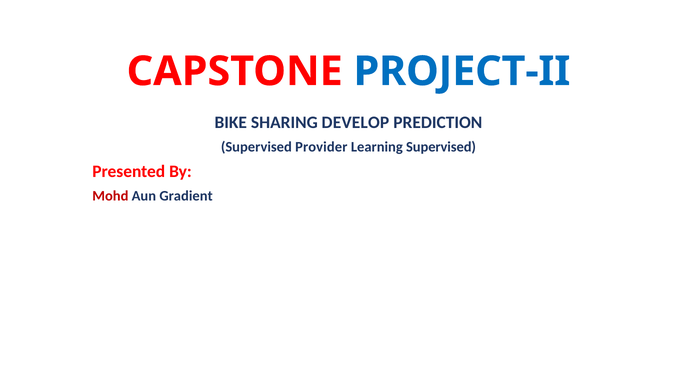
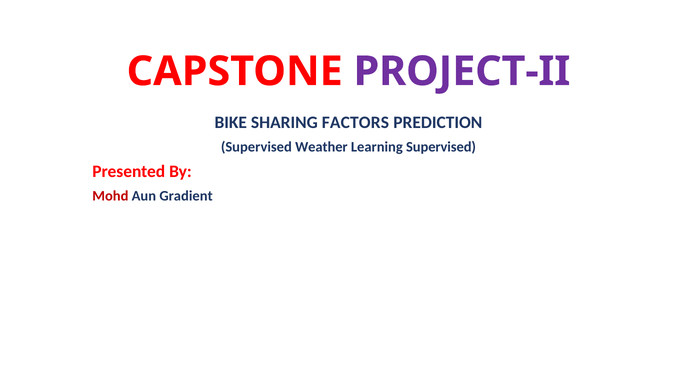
PROJECT-II colour: blue -> purple (462, 71)
DEVELOP: DEVELOP -> FACTORS (355, 122)
Provider: Provider -> Weather (321, 147)
